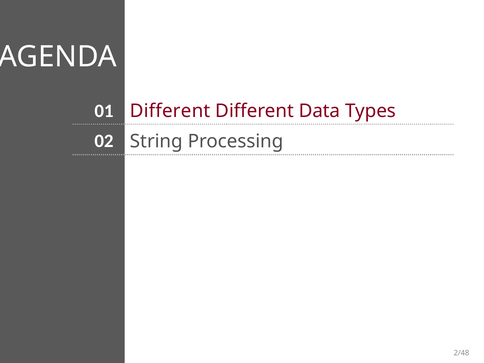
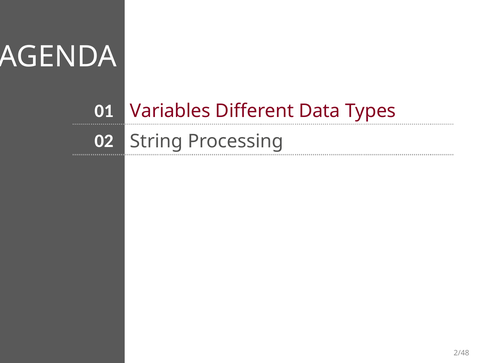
Different: Different -> Variables (170, 111)
